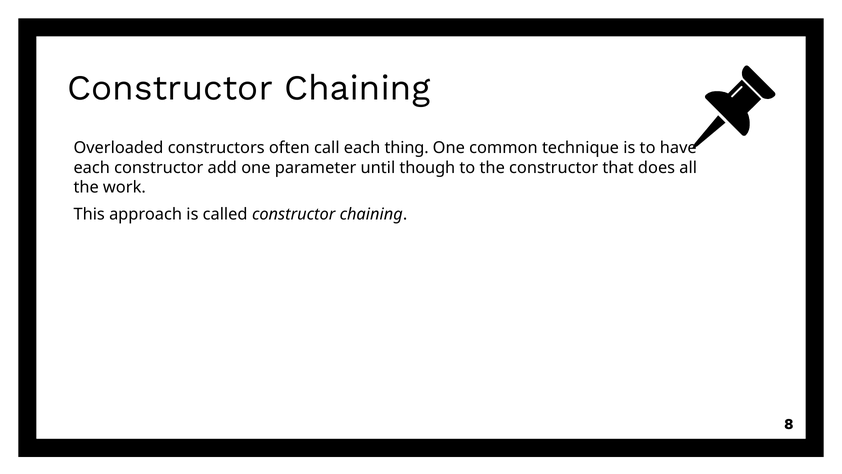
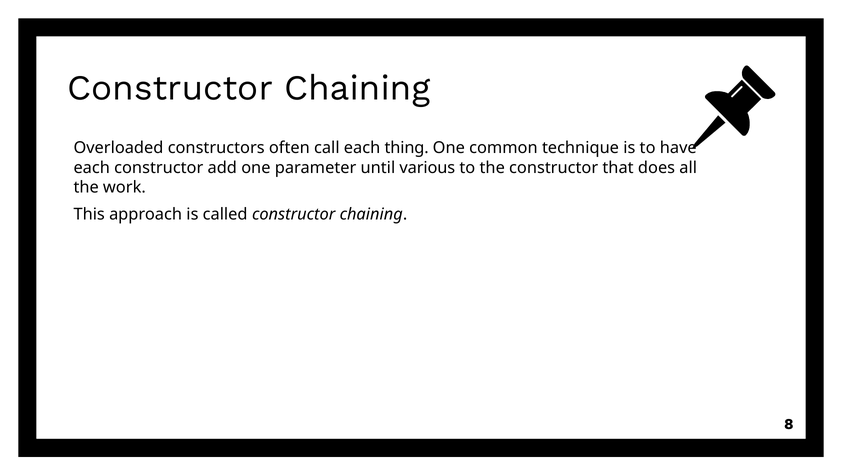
though: though -> various (427, 168)
